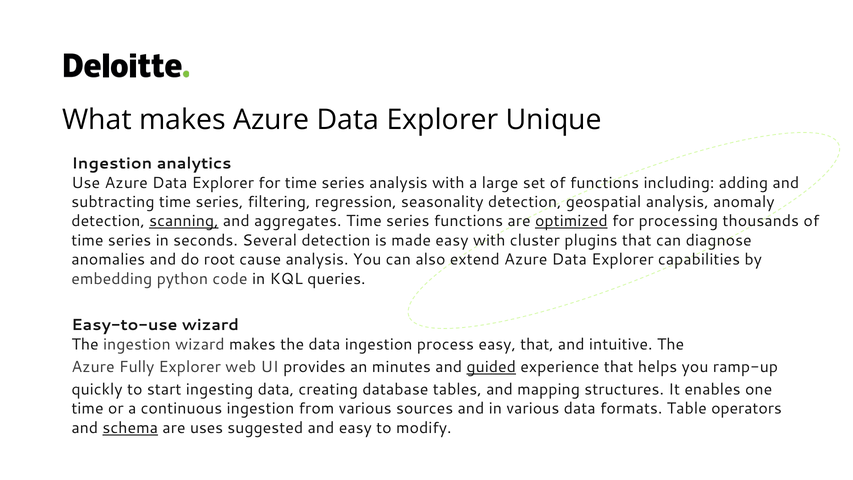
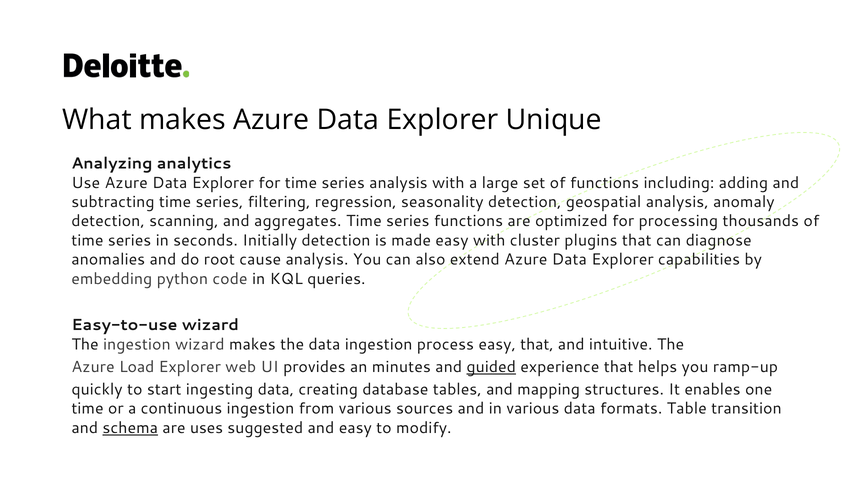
Ingestion: Ingestion -> Analyzing (112, 163)
scanning underline: present -> none (184, 221)
optimized underline: present -> none (571, 221)
Several: Several -> Initially (270, 240)
Fully: Fully -> Load (137, 367)
operators: operators -> transition (746, 409)
